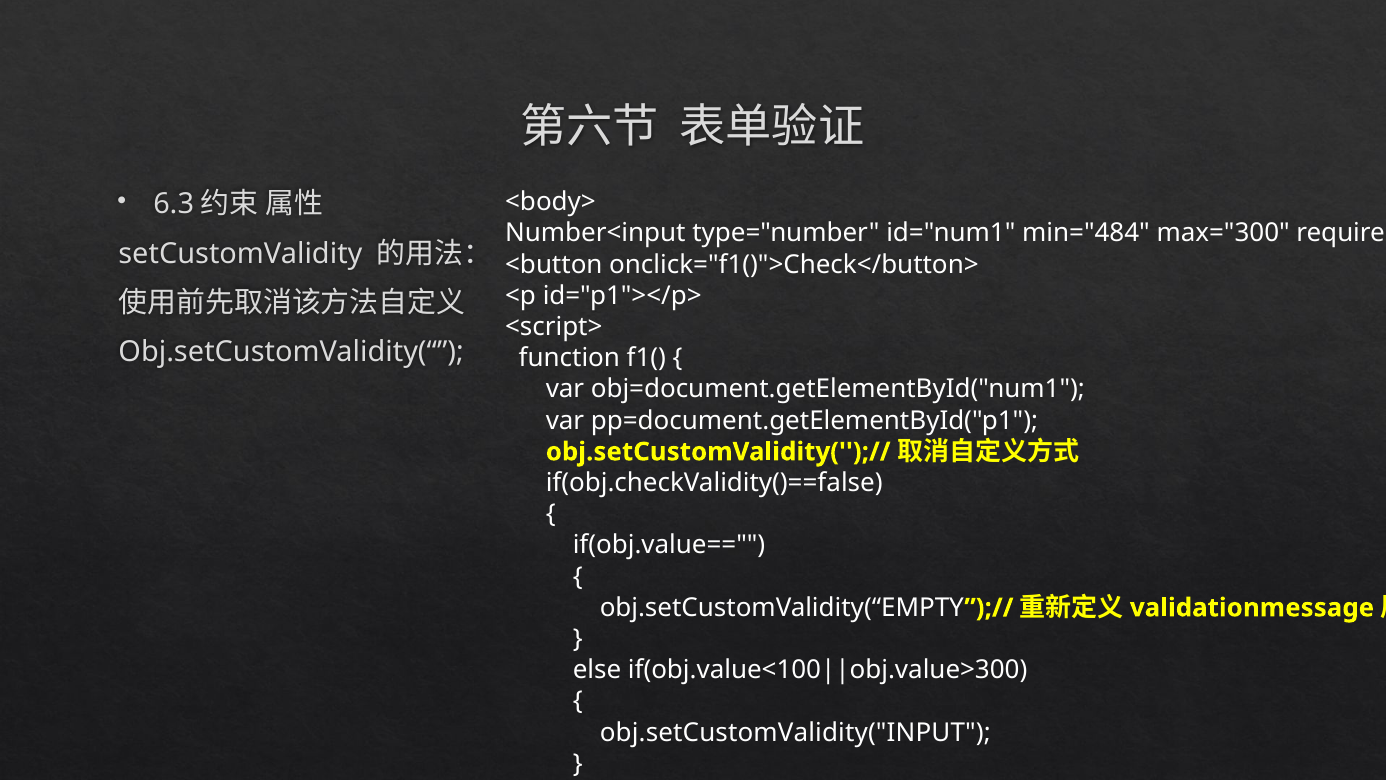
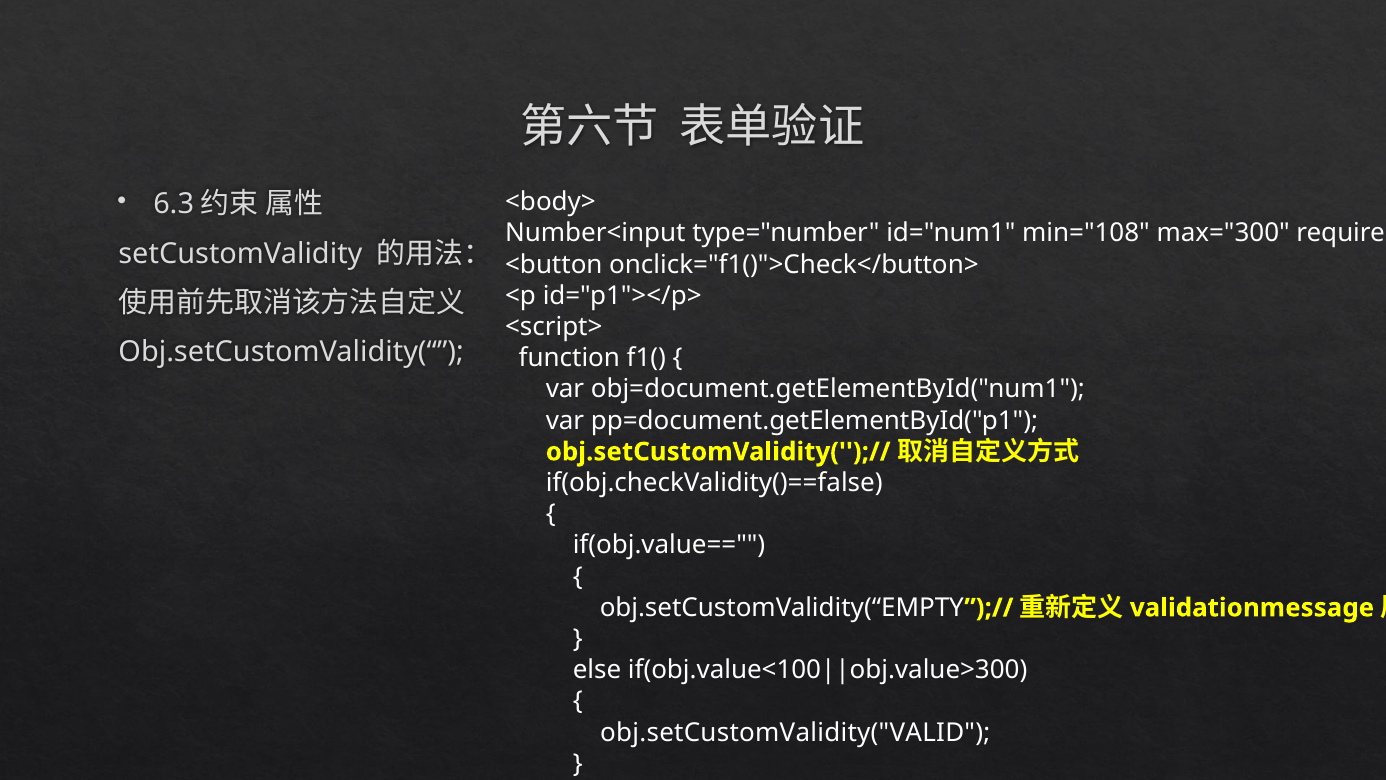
min="484: min="484 -> min="108 (1086, 233)
obj.setCustomValidity("INPUT: obj.setCustomValidity("INPUT -> obj.setCustomValidity("VALID (795, 732)
